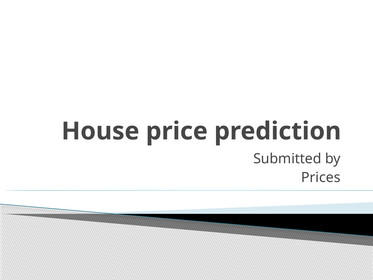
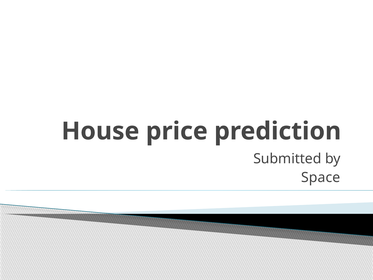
Prices: Prices -> Space (321, 177)
